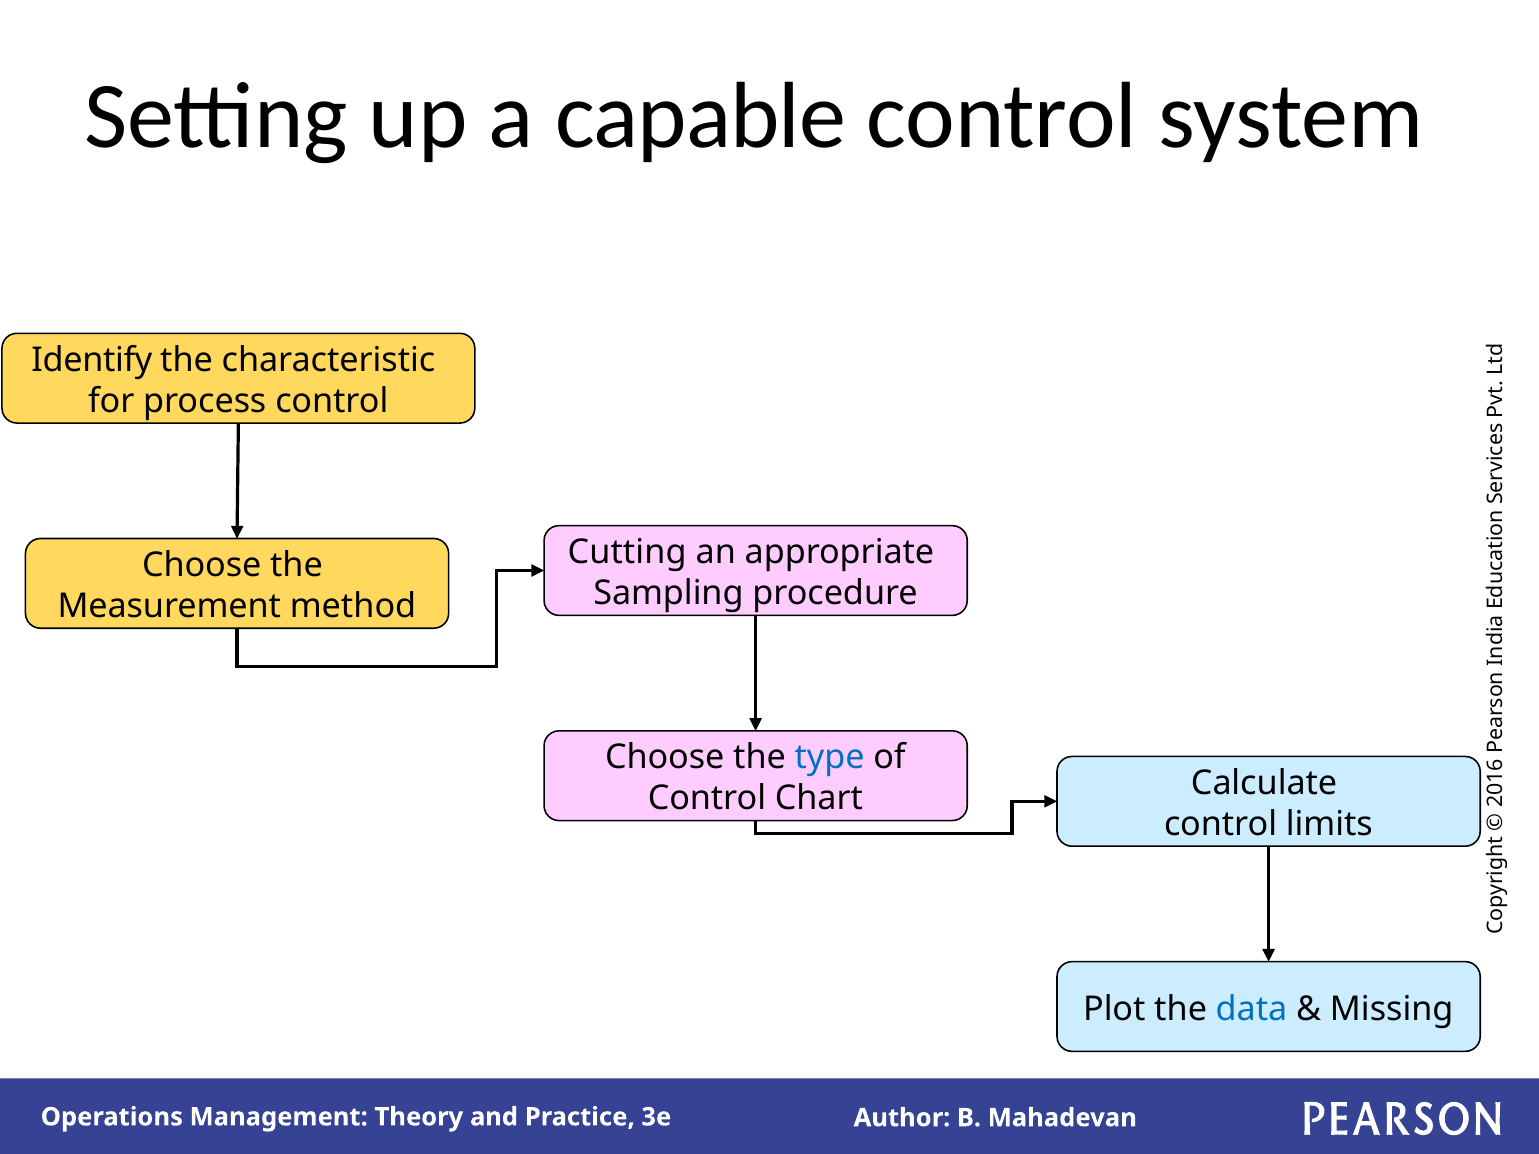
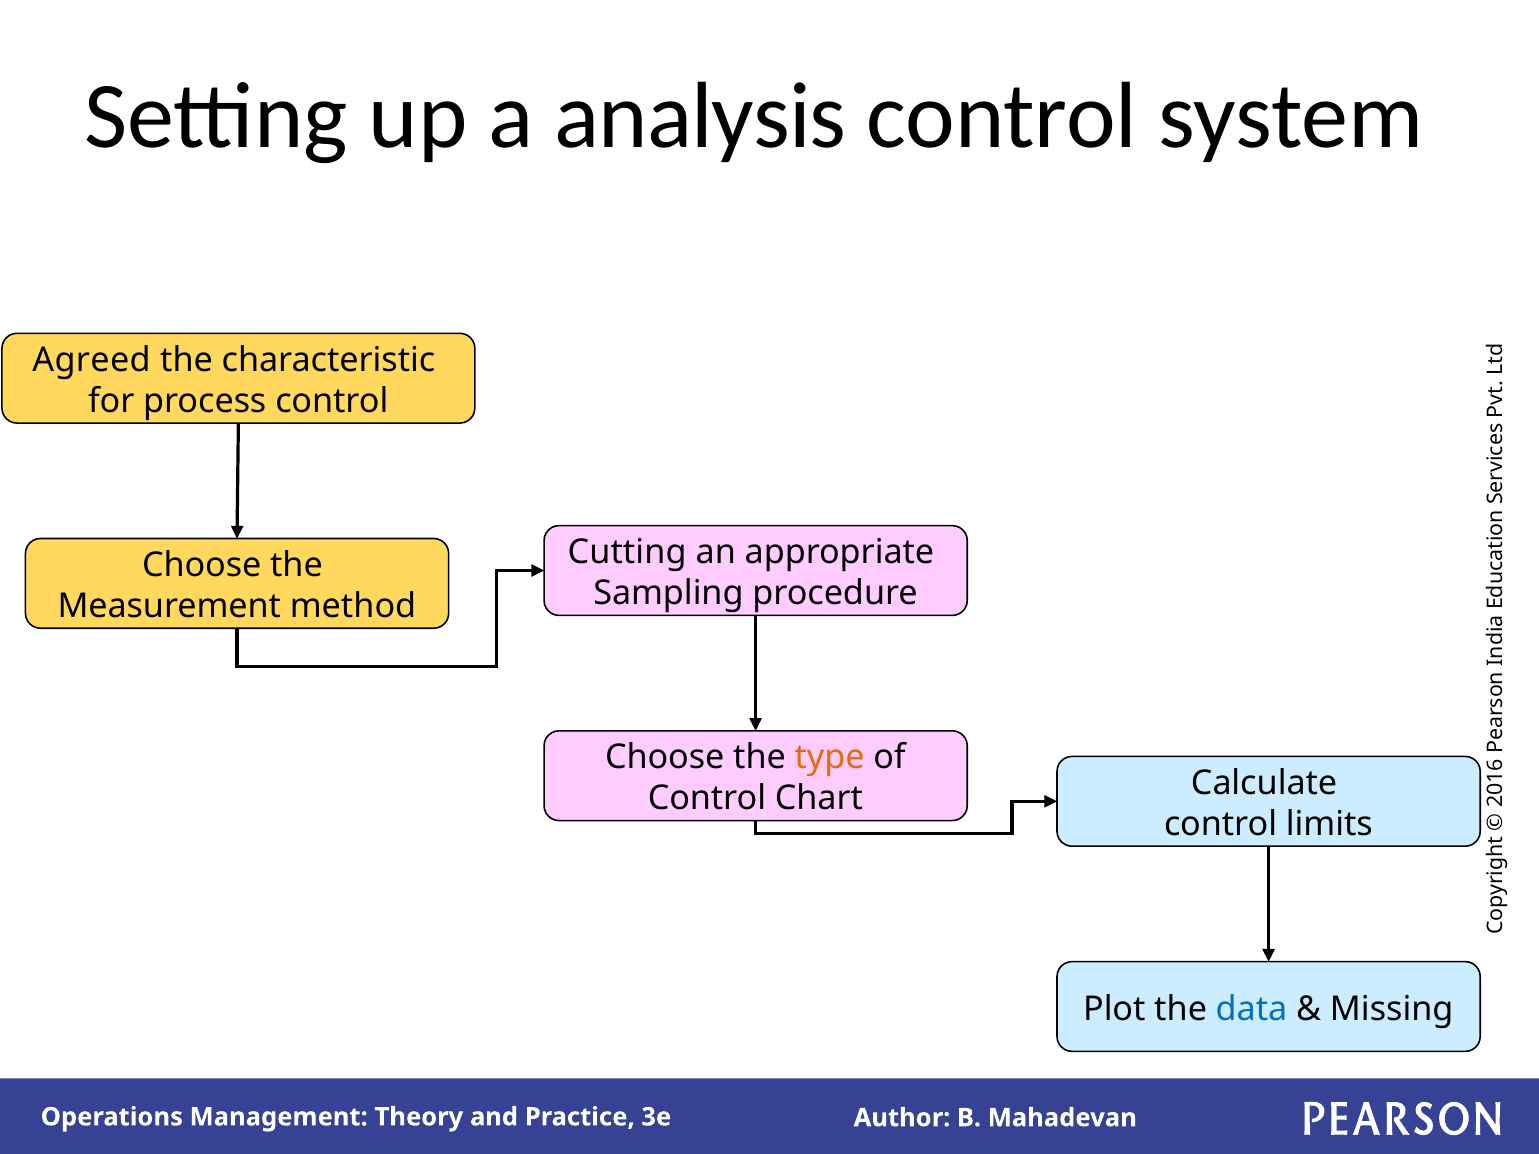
capable: capable -> analysis (701, 117)
Identify: Identify -> Agreed (92, 360)
type colour: blue -> orange (830, 758)
